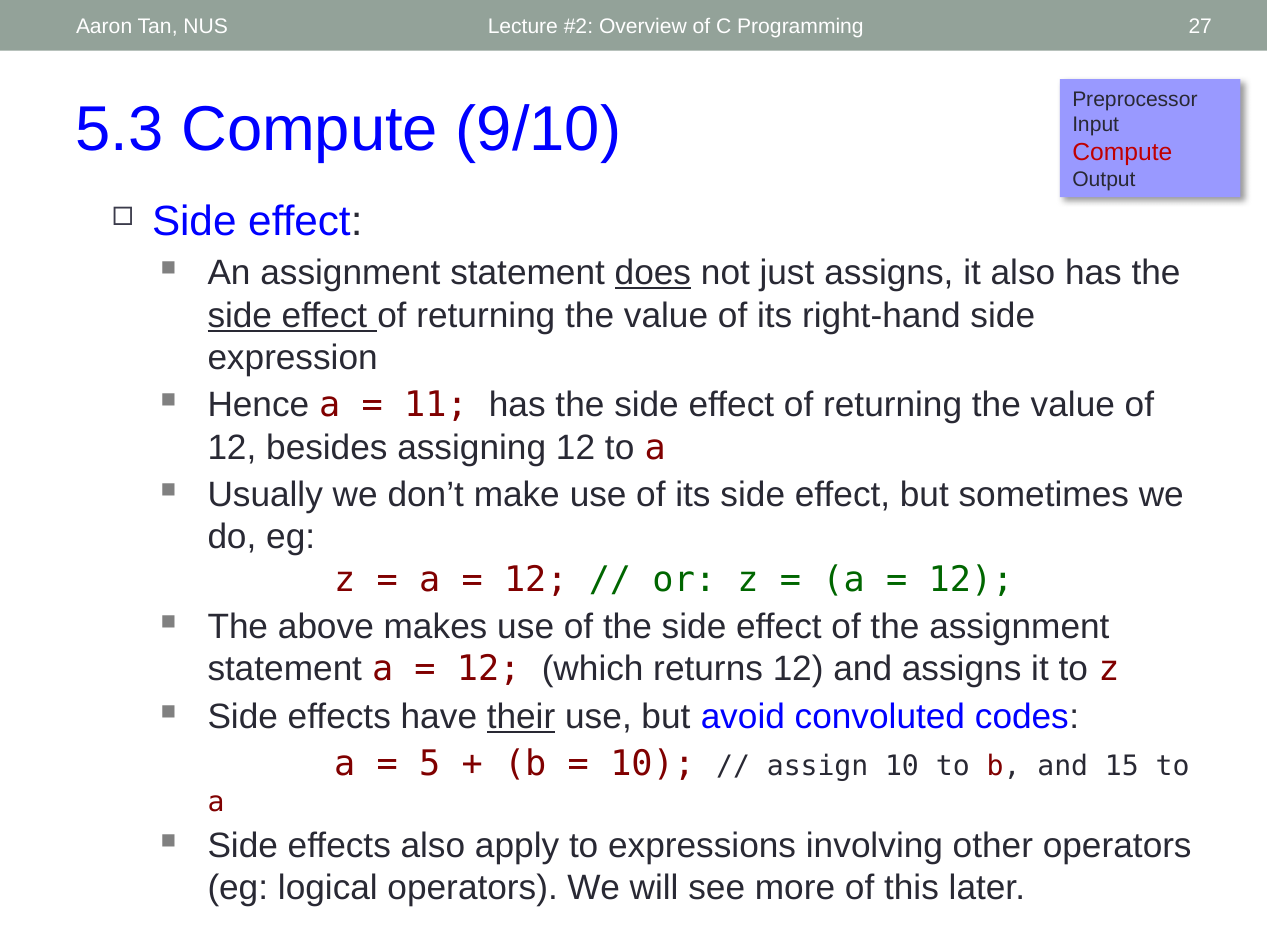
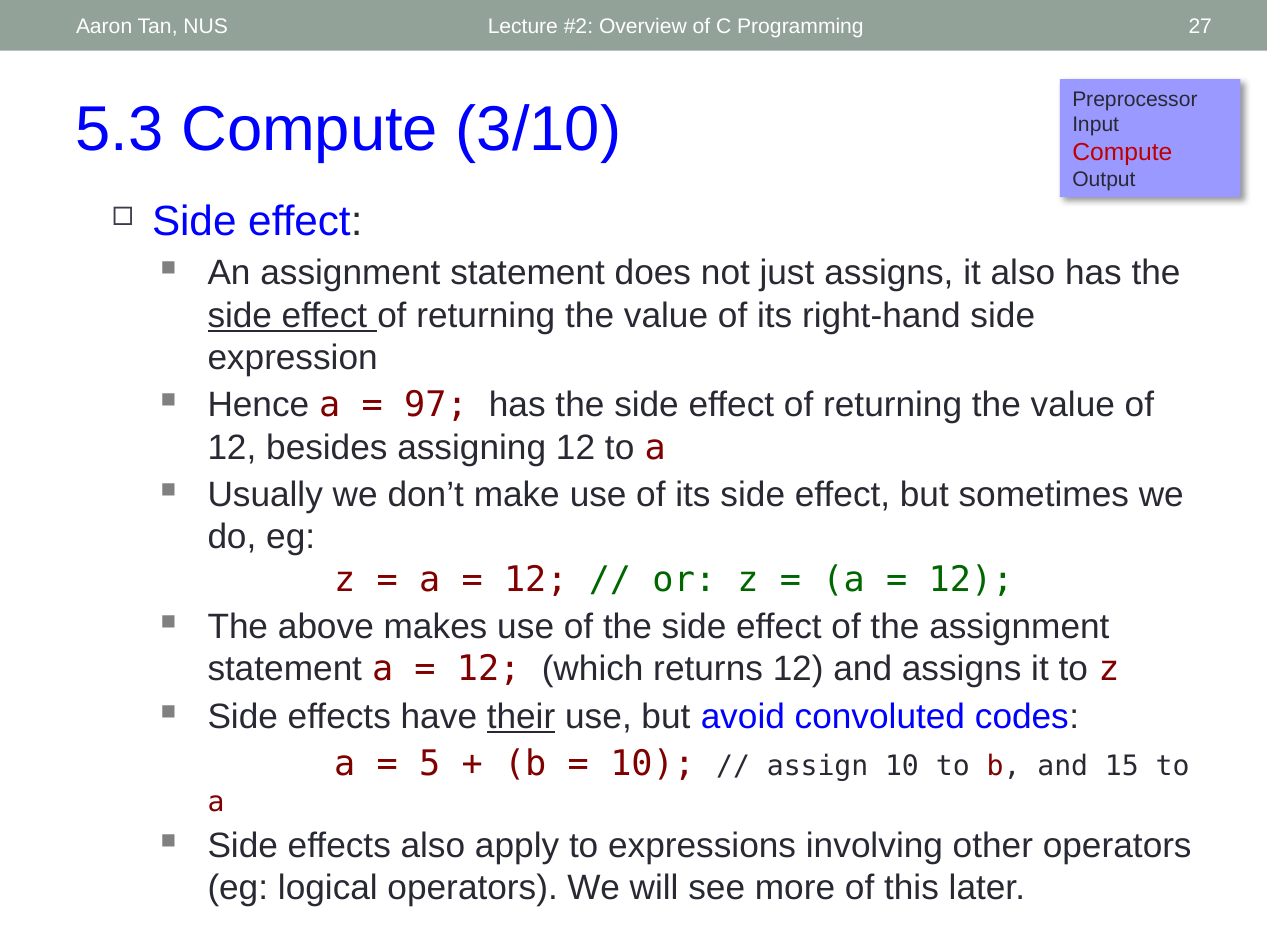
9/10: 9/10 -> 3/10 (538, 130)
does underline: present -> none (653, 273)
11: 11 -> 97 (436, 405)
